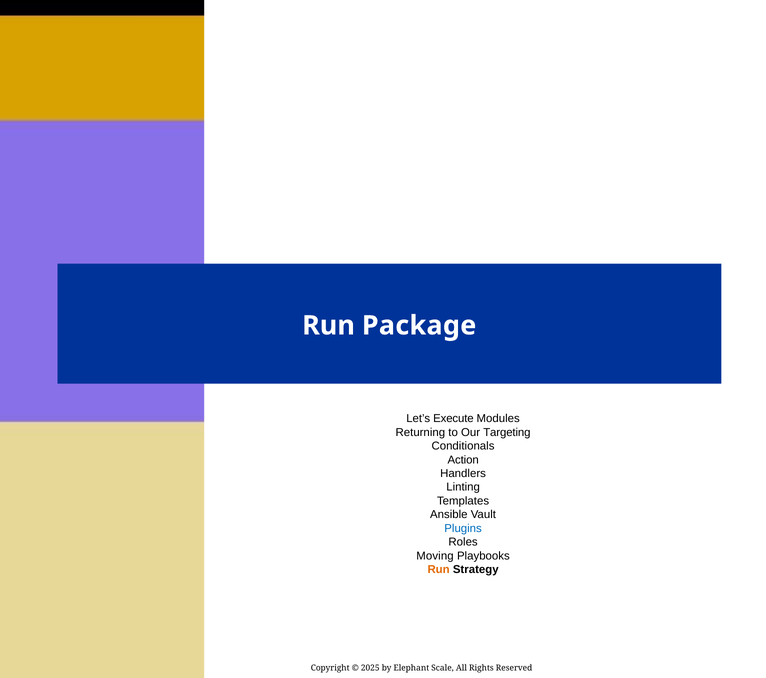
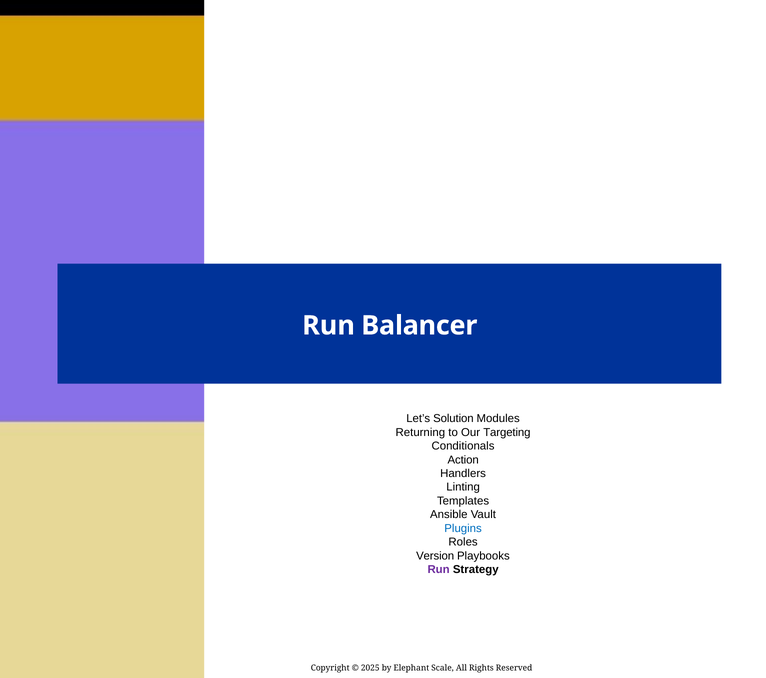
Package: Package -> Balancer (419, 326)
Execute: Execute -> Solution (453, 419)
Moving: Moving -> Version (435, 556)
Run colour: orange -> purple (439, 570)
